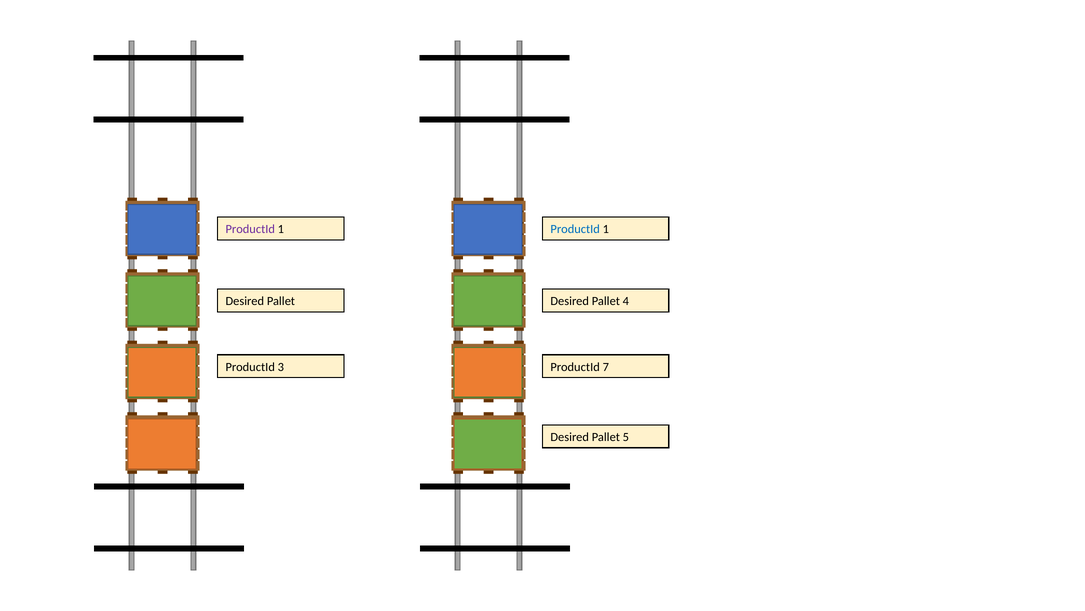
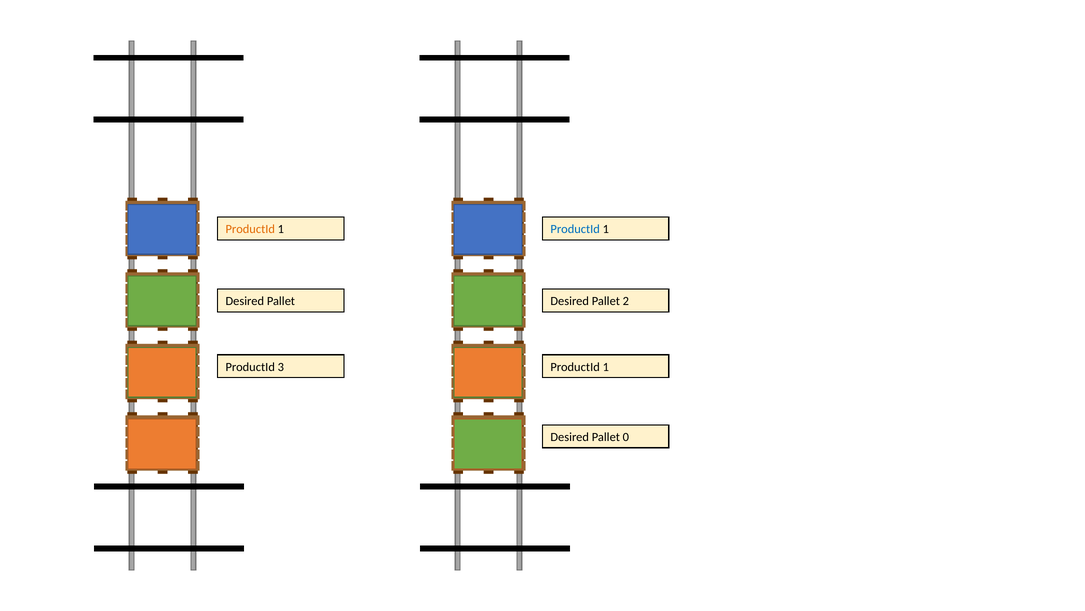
ProductId colour: purple -> orange (250, 229)
4: 4 -> 2 (626, 301)
7: 7 -> 1 (606, 367)
5: 5 -> 0 (626, 437)
